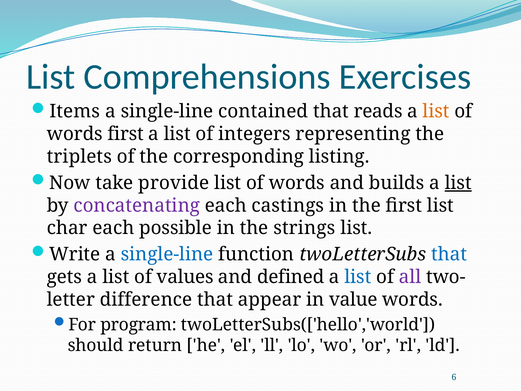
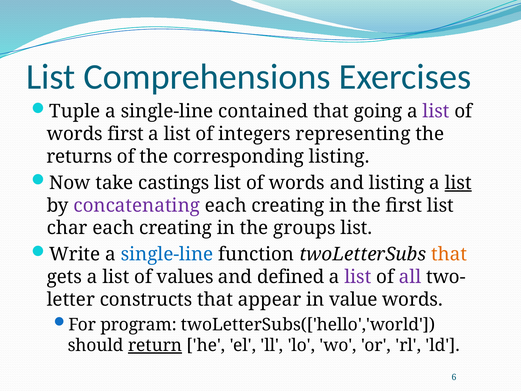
Items: Items -> Tuple (75, 111)
reads: reads -> going (378, 111)
list colour: orange -> purple (436, 111)
triplets: triplets -> returns (80, 156)
provide: provide -> castings (174, 183)
and builds: builds -> listing (397, 183)
castings: castings -> creating (288, 205)
possible: possible -> creating (176, 228)
strings: strings -> groups (304, 228)
that colour: blue -> orange (449, 254)
list colour: blue -> purple (358, 277)
difference: difference -> constructs (146, 299)
return underline: none -> present (155, 345)
